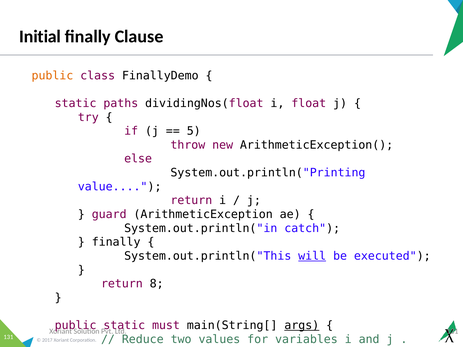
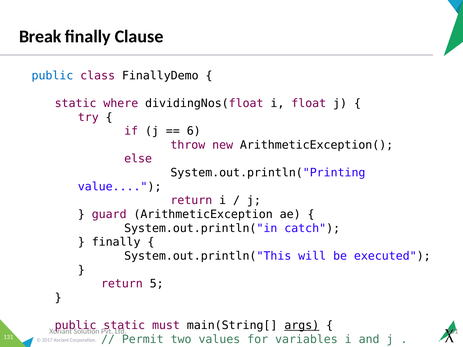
Initial: Initial -> Break (40, 37)
public colour: orange -> blue (52, 76)
paths: paths -> where (121, 103)
5: 5 -> 6 (194, 131)
will underline: present -> none (312, 256)
8: 8 -> 5 (157, 284)
Reduce: Reduce -> Permit (143, 340)
